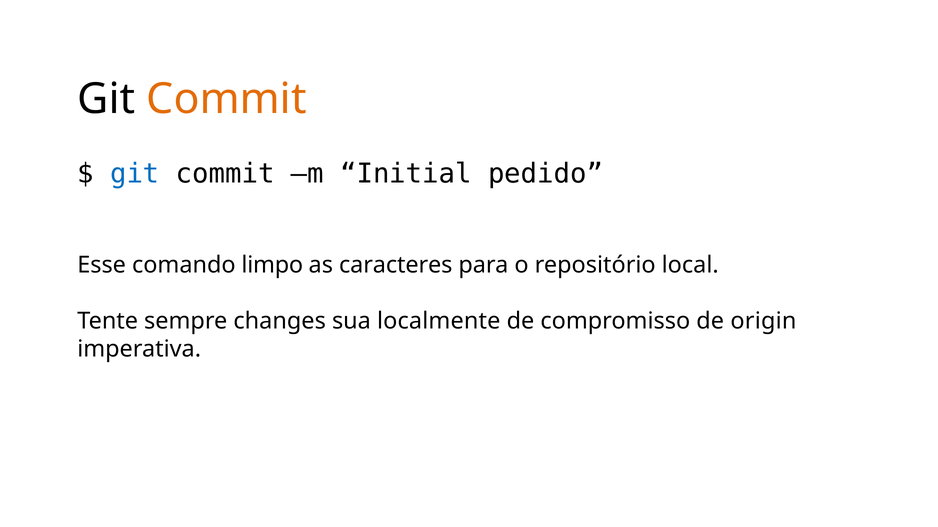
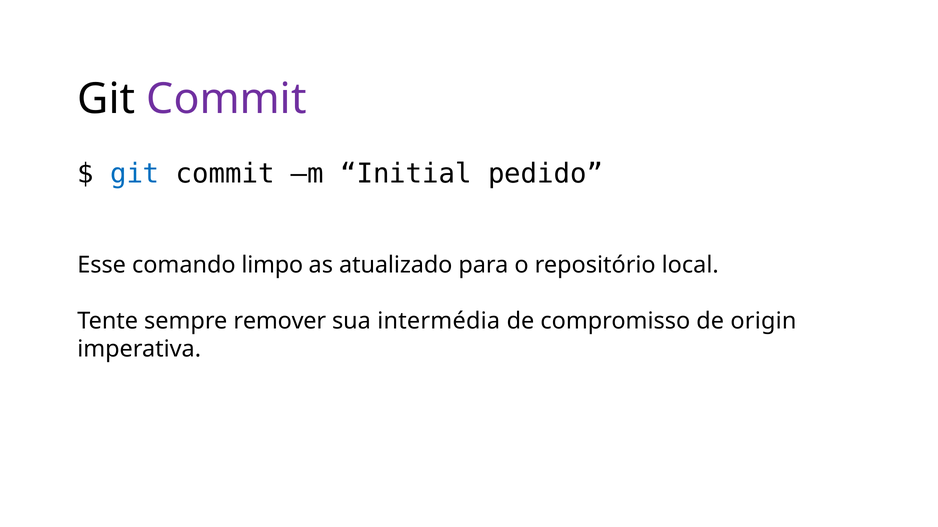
Commit colour: orange -> purple (226, 99)
caracteres: caracteres -> atualizado (396, 265)
changes: changes -> remover (280, 321)
localmente: localmente -> intermédia (439, 321)
